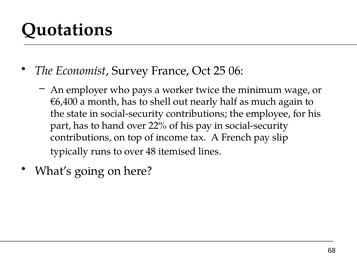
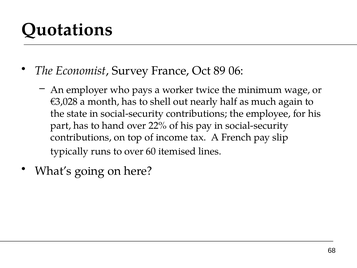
25: 25 -> 89 (220, 71)
€6,400: €6,400 -> €3,028 (64, 102)
48: 48 -> 60 (151, 151)
